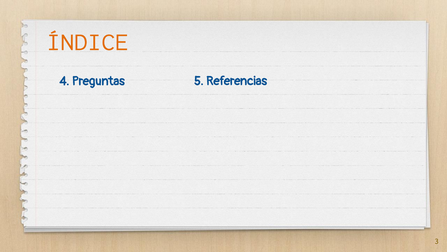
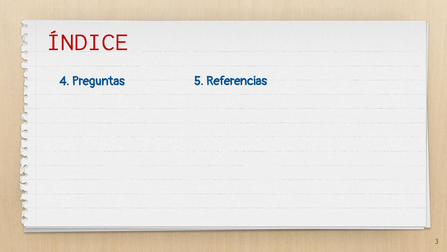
ÍNDICE colour: orange -> red (88, 42)
